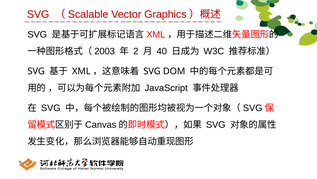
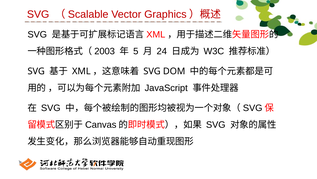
2: 2 -> 5 (136, 51)
40: 40 -> 24 (162, 51)
